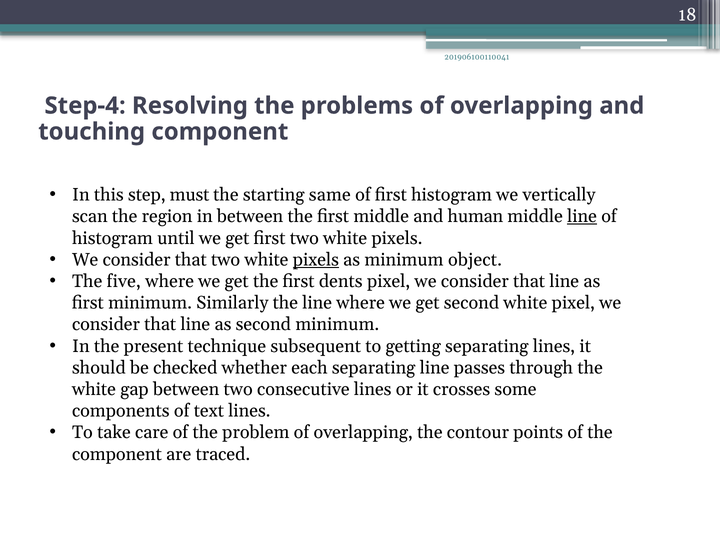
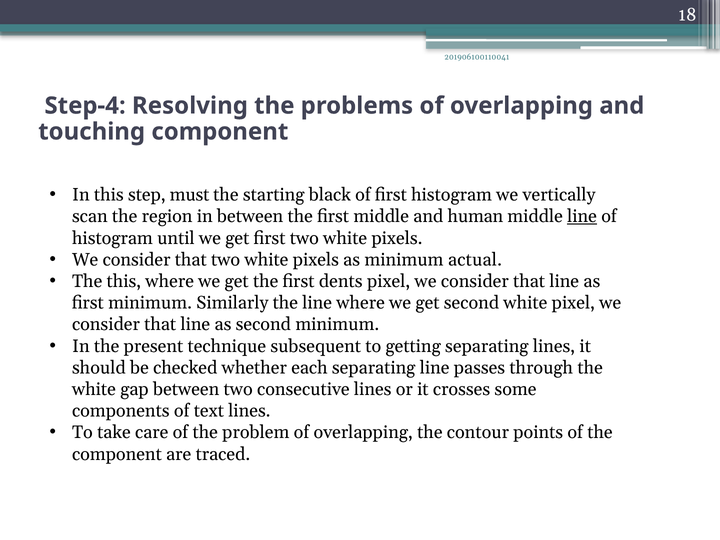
same: same -> black (330, 195)
pixels underline: present -> none (316, 260)
object: object -> actual (475, 260)
The five: five -> this (124, 281)
